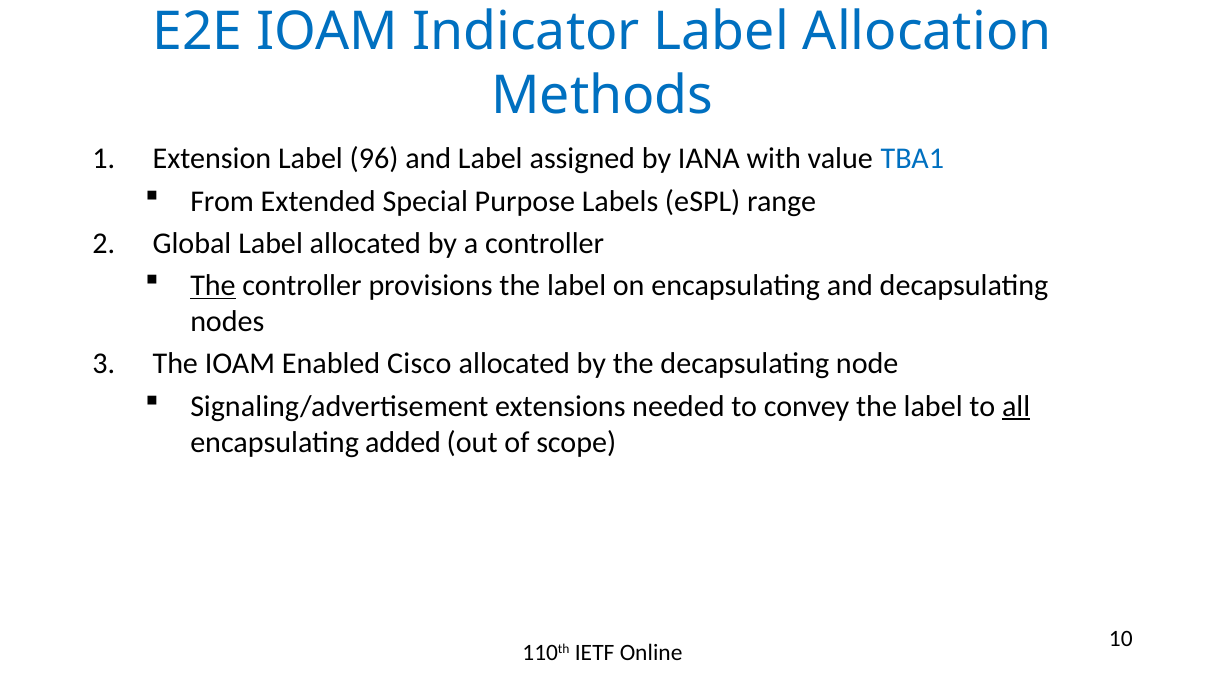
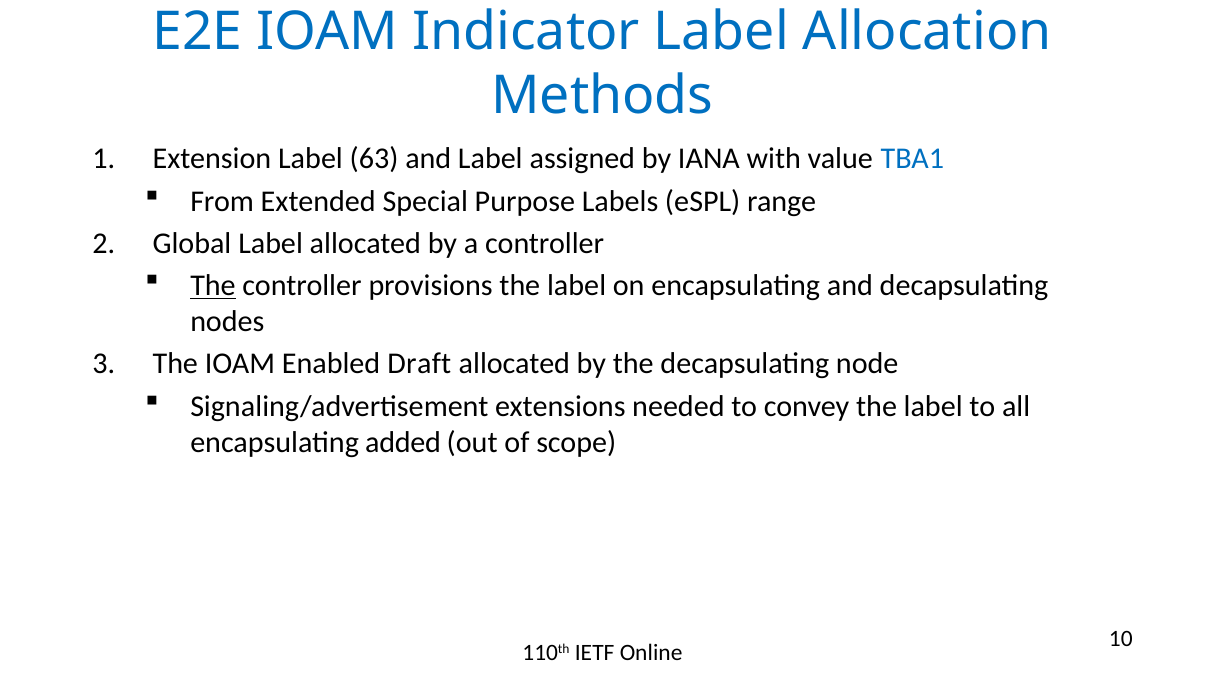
96: 96 -> 63 (374, 159)
Cisco: Cisco -> Draft (419, 364)
all underline: present -> none (1016, 406)
